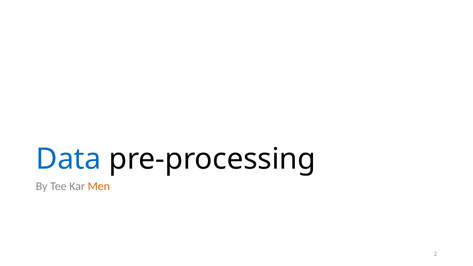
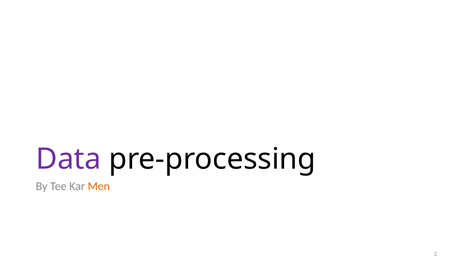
Data colour: blue -> purple (69, 159)
